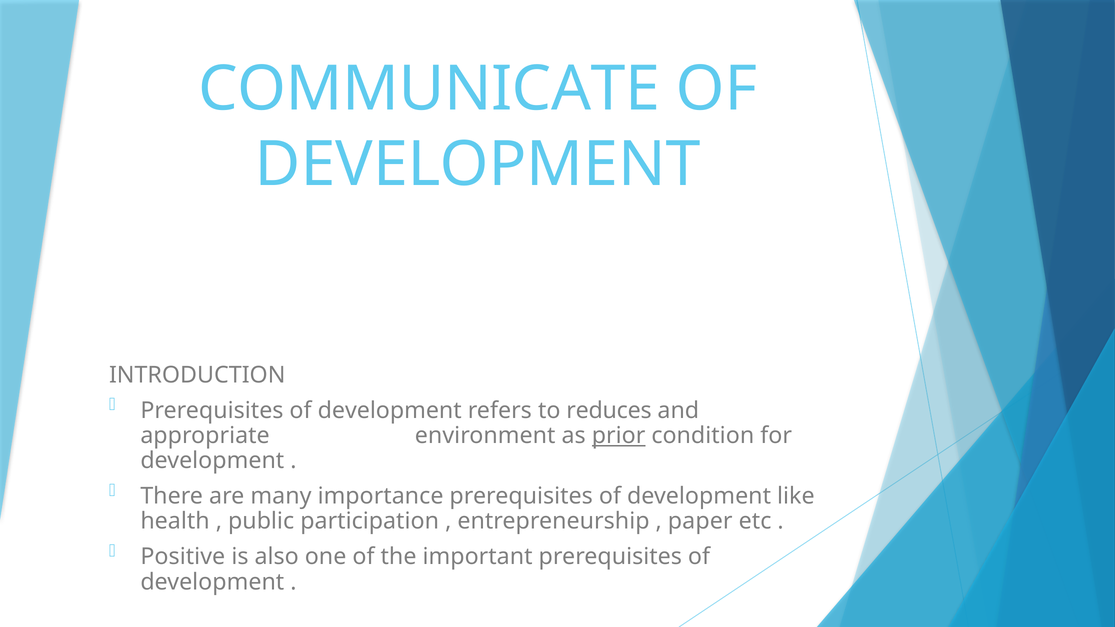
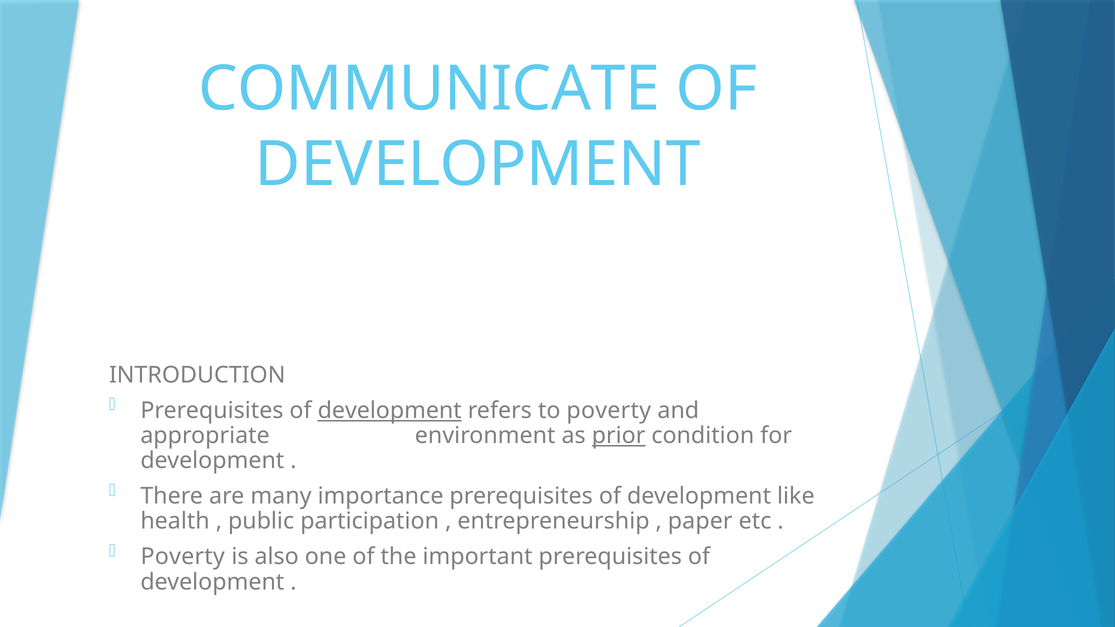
development underline: none -> present (390, 411)
to reduces: reduces -> poverty (609, 411)
Positive: Positive -> Poverty (183, 557)
